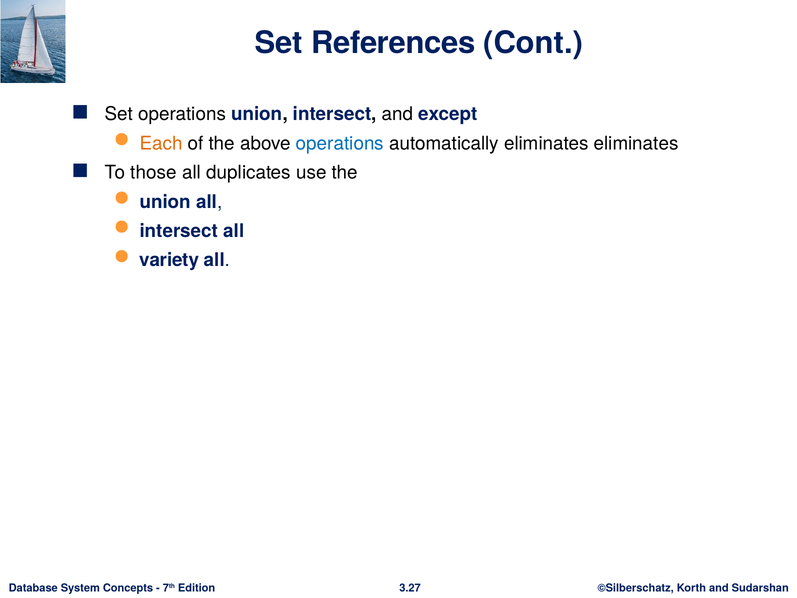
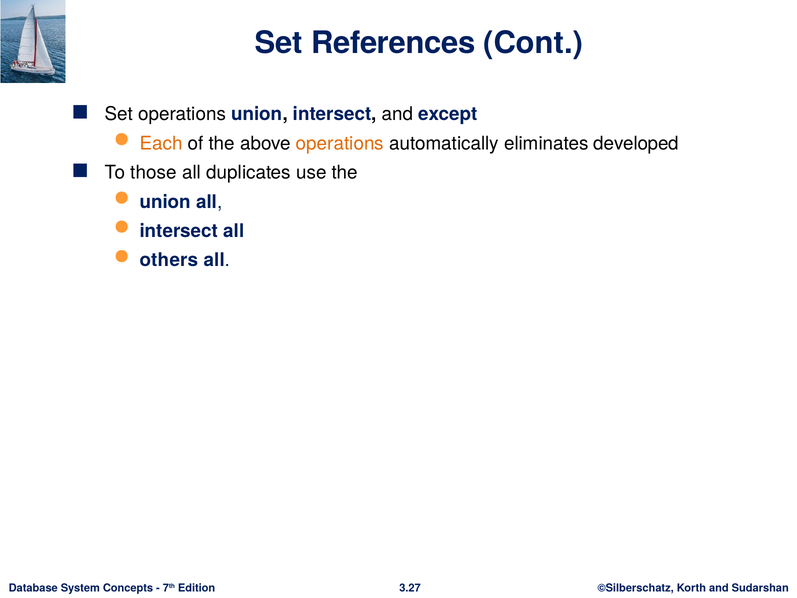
operations colour: blue -> orange (340, 143)
eliminates eliminates: eliminates -> developed (636, 143)
variety: variety -> others (169, 260)
